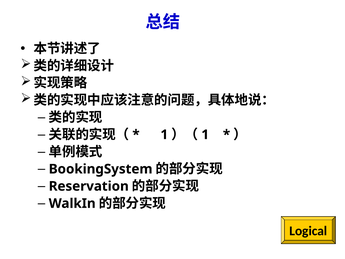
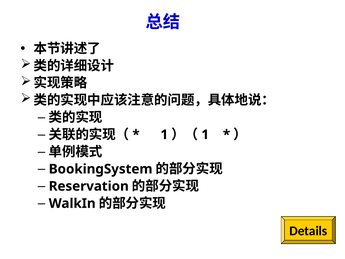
Logical: Logical -> Details (308, 231)
